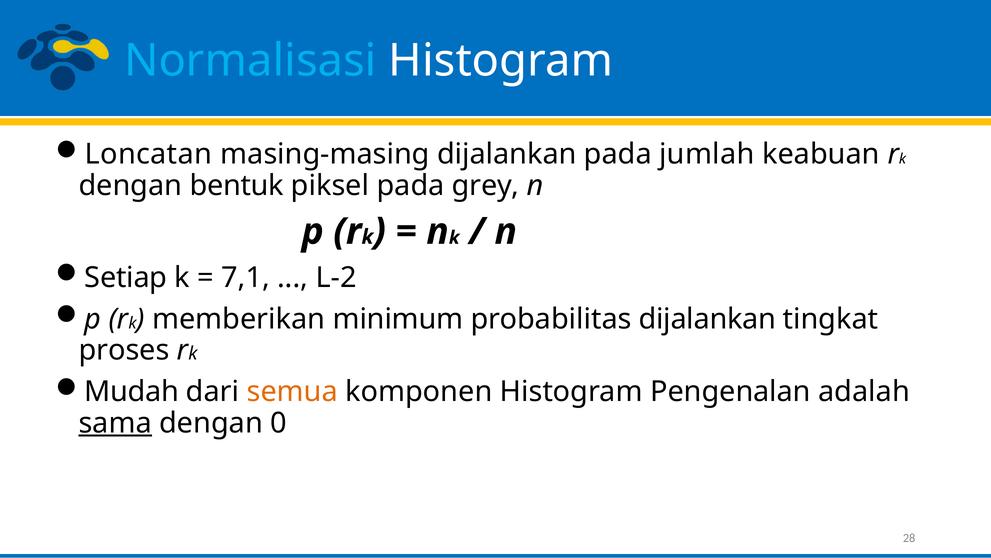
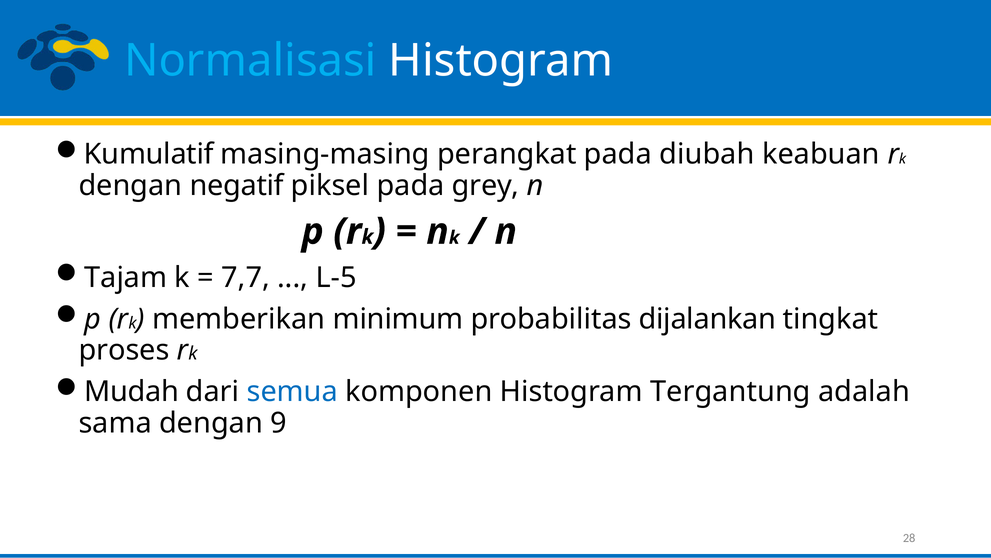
Loncatan: Loncatan -> Kumulatif (149, 154)
masing-masing dijalankan: dijalankan -> perangkat (507, 154)
jumlah: jumlah -> diubah (707, 154)
bentuk: bentuk -> negatif (237, 185)
Setiap: Setiap -> Tajam (126, 277)
7,1: 7,1 -> 7,7 (246, 277)
L-2: L-2 -> L-5 (336, 277)
semua colour: orange -> blue (292, 391)
Pengenalan: Pengenalan -> Tergantung (730, 391)
sama underline: present -> none (115, 423)
0: 0 -> 9 (279, 423)
